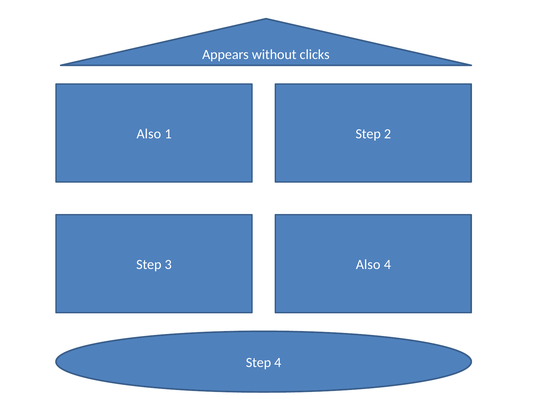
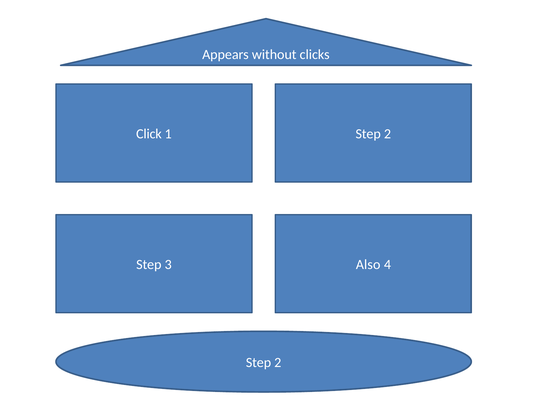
Also: Also -> Click (149, 134)
4: 4 -> 2 (278, 363)
